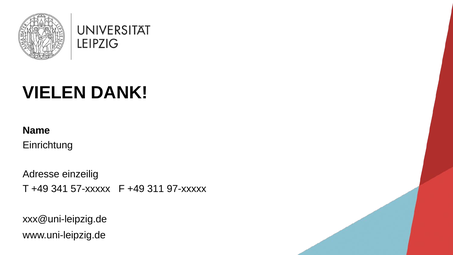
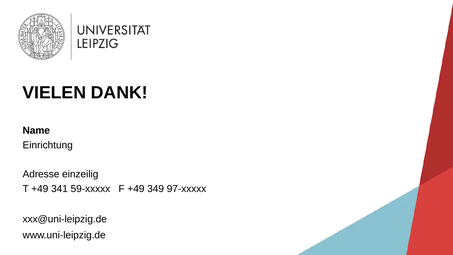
57-xxxxx: 57-xxxxx -> 59-xxxxx (90, 189)
311: 311 -> 349 (156, 189)
